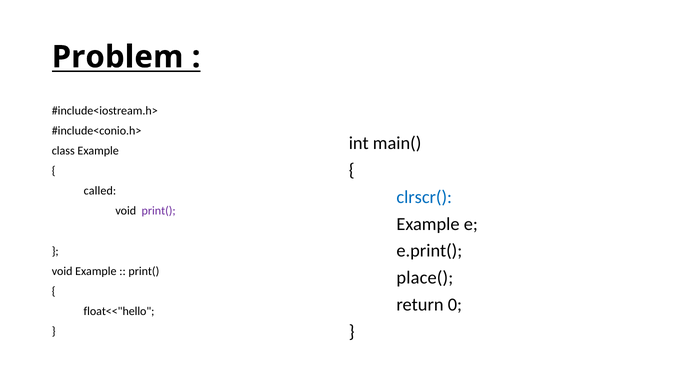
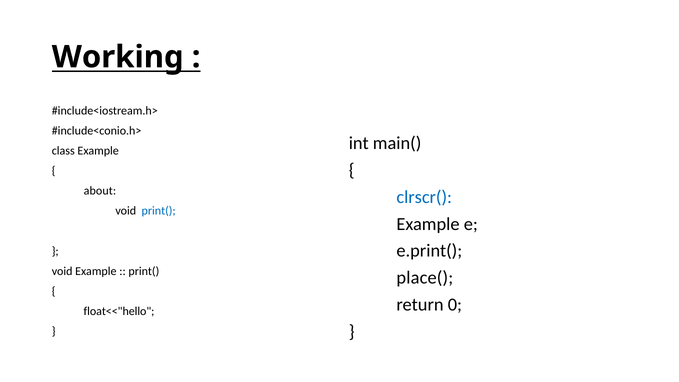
Problem: Problem -> Working (118, 57)
called: called -> about (100, 191)
print( colour: purple -> blue (159, 211)
